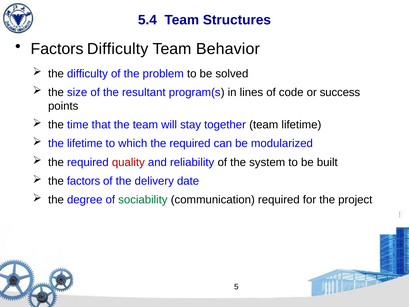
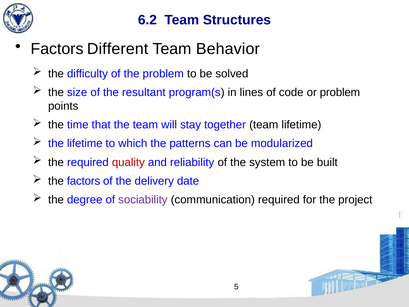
5.4: 5.4 -> 6.2 (147, 20)
Factors Difficulty: Difficulty -> Different (118, 49)
or success: success -> problem (340, 92)
which the required: required -> patterns (190, 143)
sociability colour: green -> purple (143, 200)
